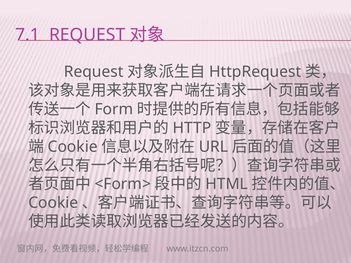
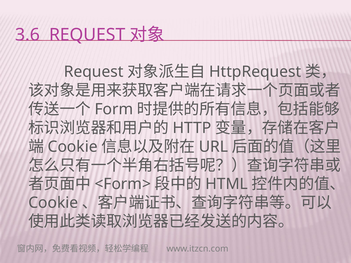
7.1: 7.1 -> 3.6 (28, 35)
